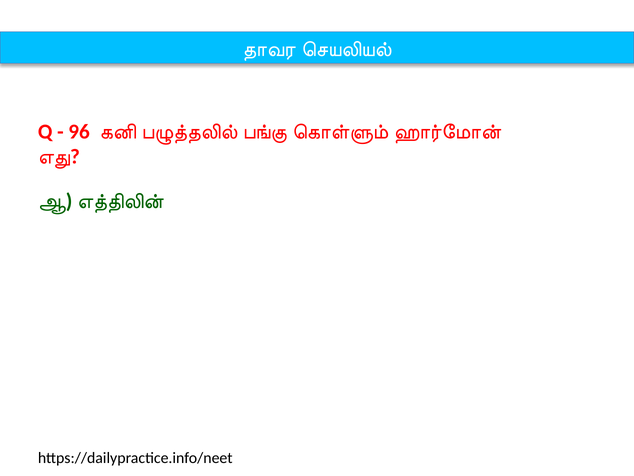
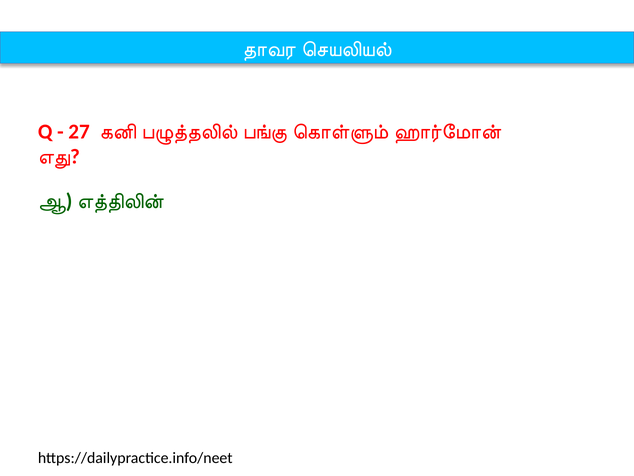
96: 96 -> 27 (79, 131)
